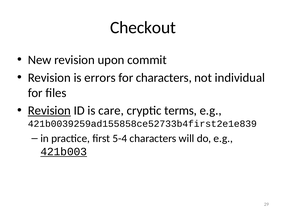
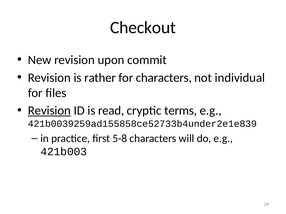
errors: errors -> rather (100, 78)
care: care -> read (111, 111)
421b0039259ad155858ce52733b4first2e1e839: 421b0039259ad155858ce52733b4first2e1e839 -> 421b0039259ad155858ce52733b4under2e1e839 (142, 124)
5-4: 5-4 -> 5-8 (120, 139)
421b003 underline: present -> none (64, 152)
